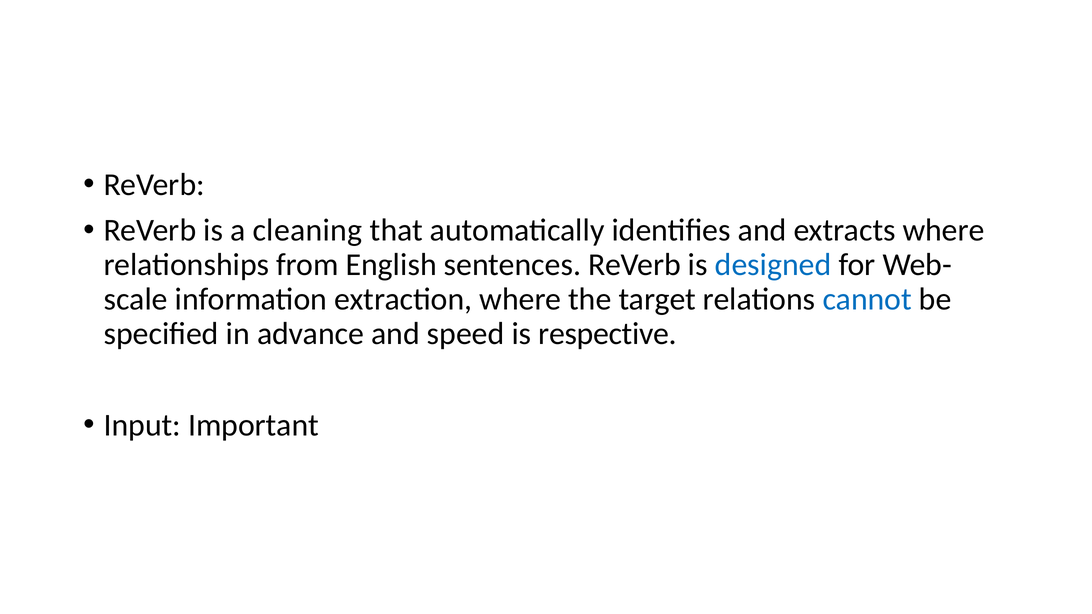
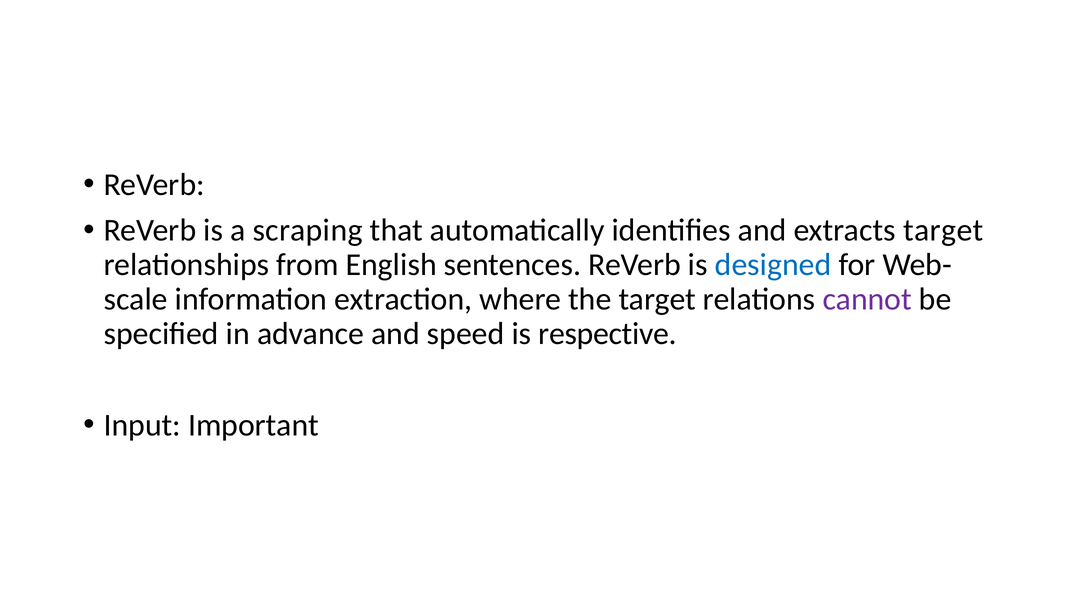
cleaning: cleaning -> scraping (308, 230)
extracts where: where -> target (943, 230)
cannot colour: blue -> purple (867, 299)
